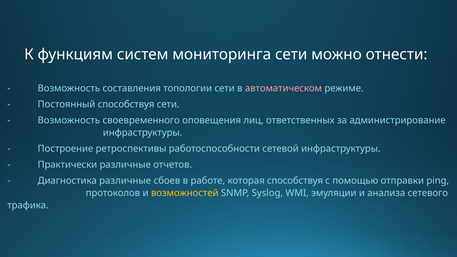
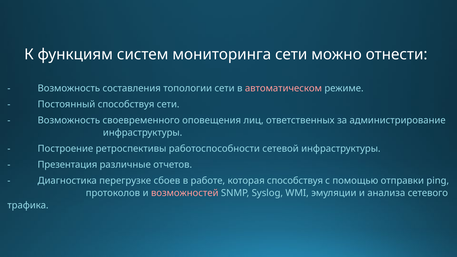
Практически: Практически -> Презентация (67, 165)
Диагностика различные: различные -> перегрузке (125, 181)
возможностей colour: yellow -> pink (185, 193)
